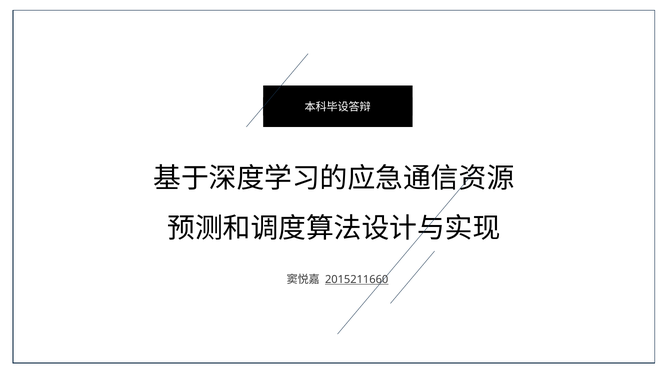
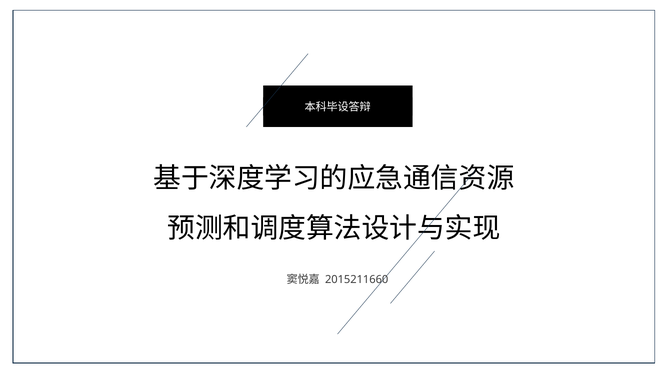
2015211660 underline: present -> none (357, 279)
